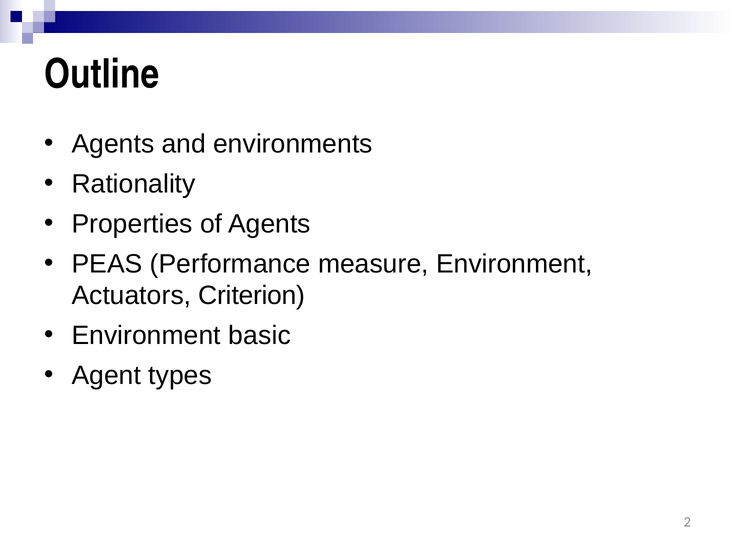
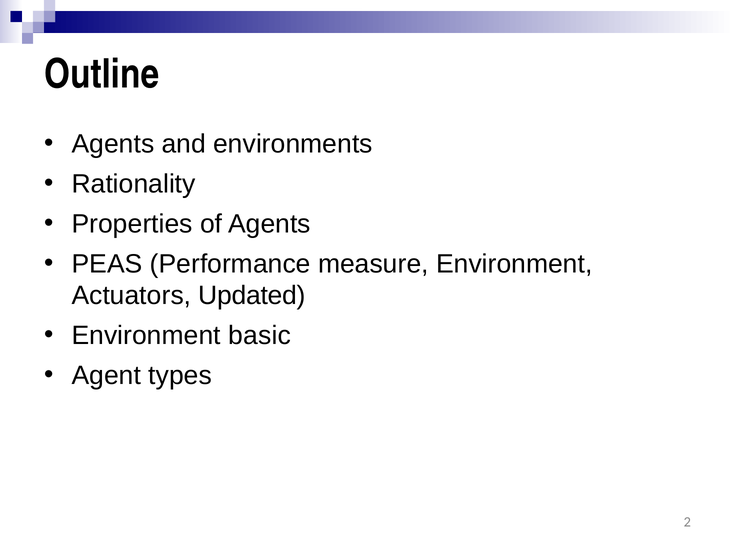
Criterion: Criterion -> Updated (252, 296)
